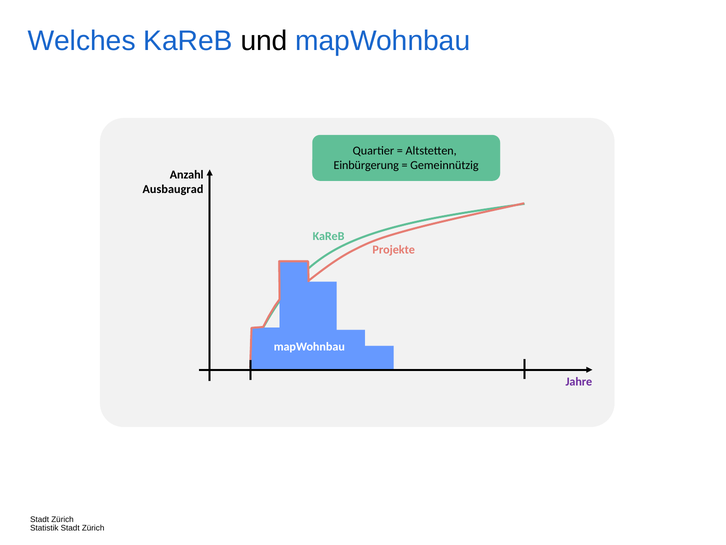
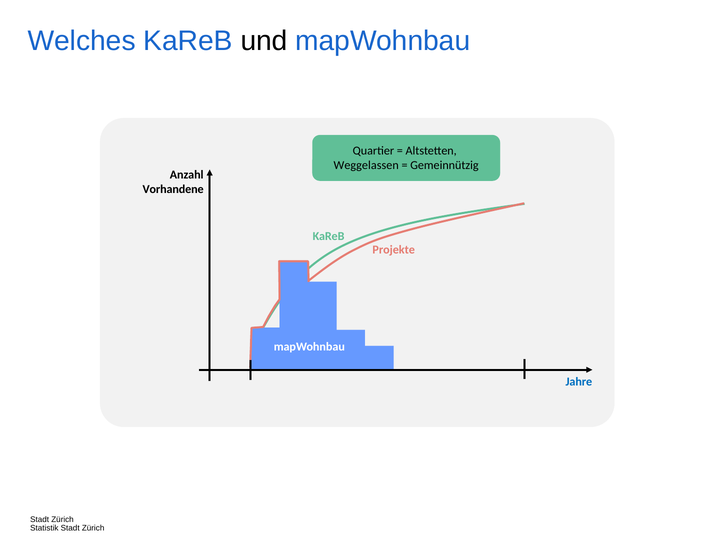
Einbürgerung: Einbürgerung -> Weggelassen (366, 165)
Ausbaugrad: Ausbaugrad -> Vorhandene (173, 189)
Jahre colour: purple -> blue (579, 382)
